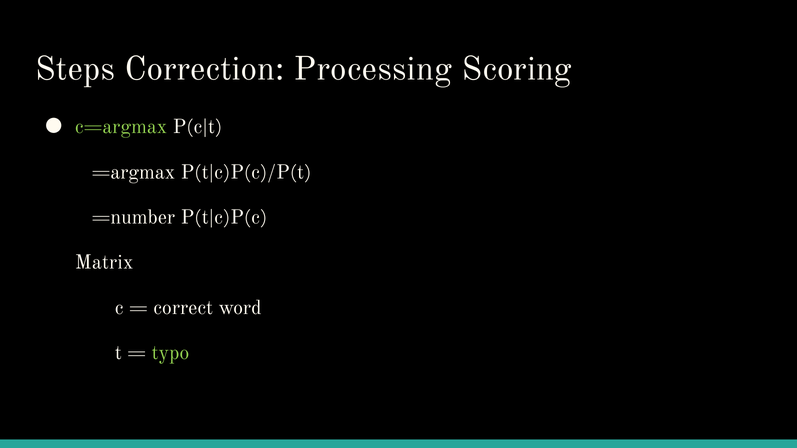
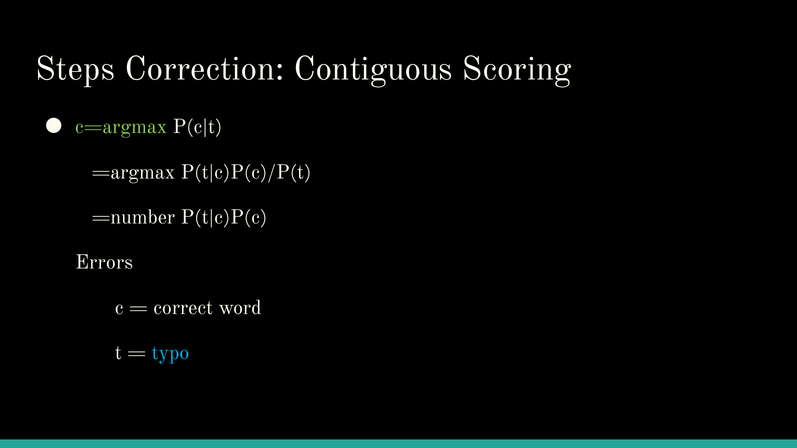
Processing: Processing -> Contiguous (373, 69)
Matrix: Matrix -> Errors (104, 263)
typo colour: light green -> light blue (170, 353)
